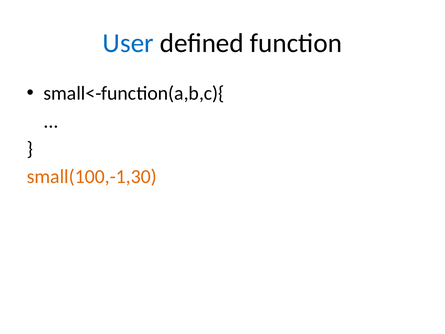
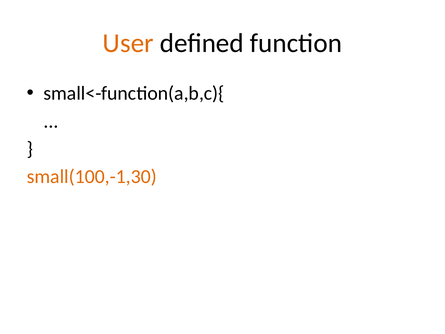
User colour: blue -> orange (128, 43)
